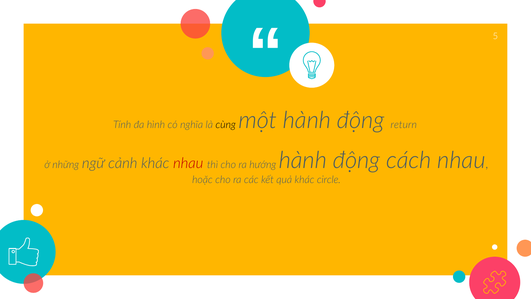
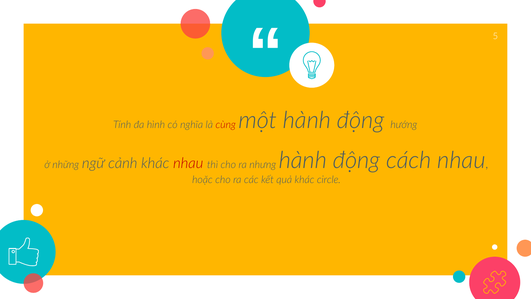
cùng colour: black -> red (226, 124)
return: return -> hướng (404, 124)
hướng: hướng -> nhưng (263, 165)
